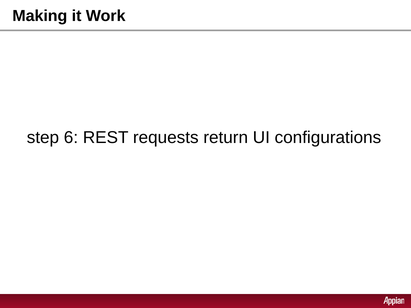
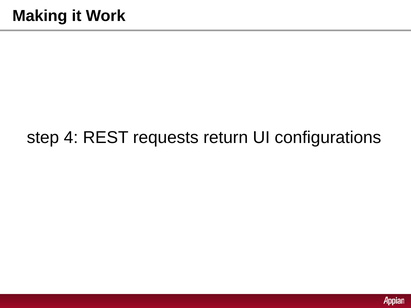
6: 6 -> 4 (71, 138)
